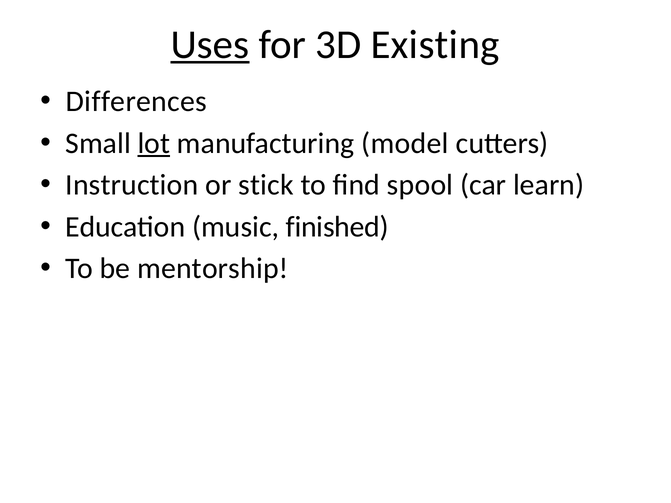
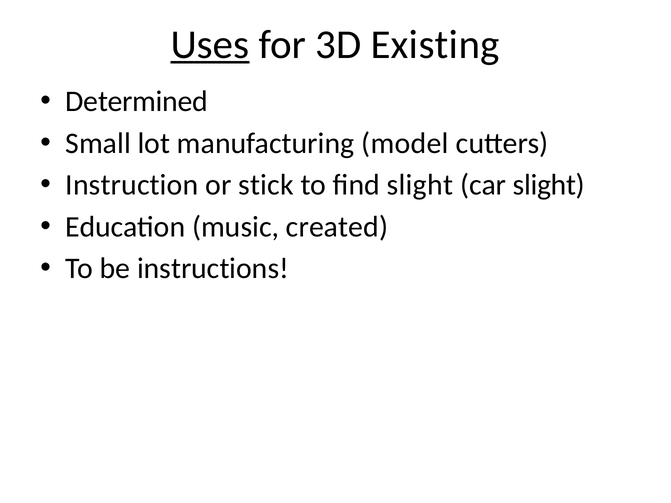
Differences: Differences -> Determined (137, 102)
lot underline: present -> none (154, 143)
find spool: spool -> slight (420, 185)
car learn: learn -> slight (549, 185)
finished: finished -> created (337, 227)
mentorship: mentorship -> instructions (213, 269)
